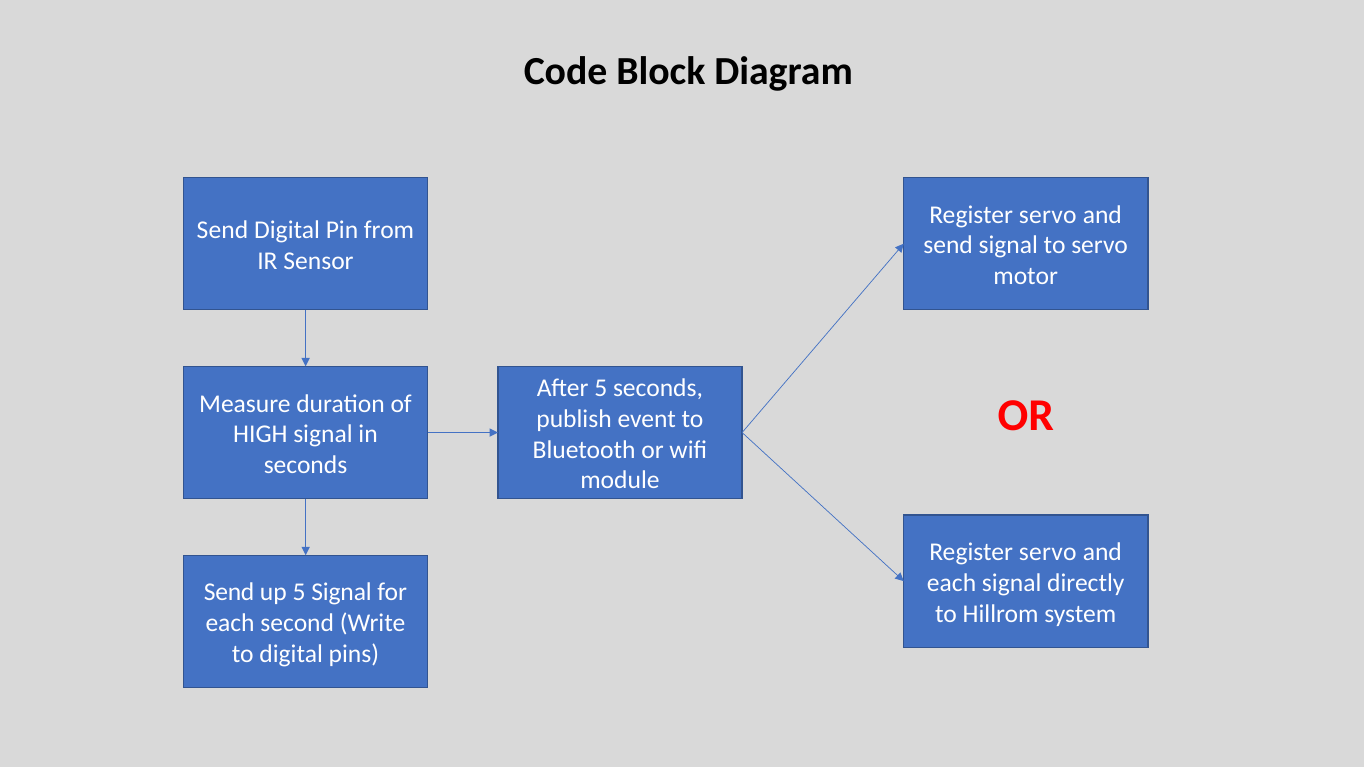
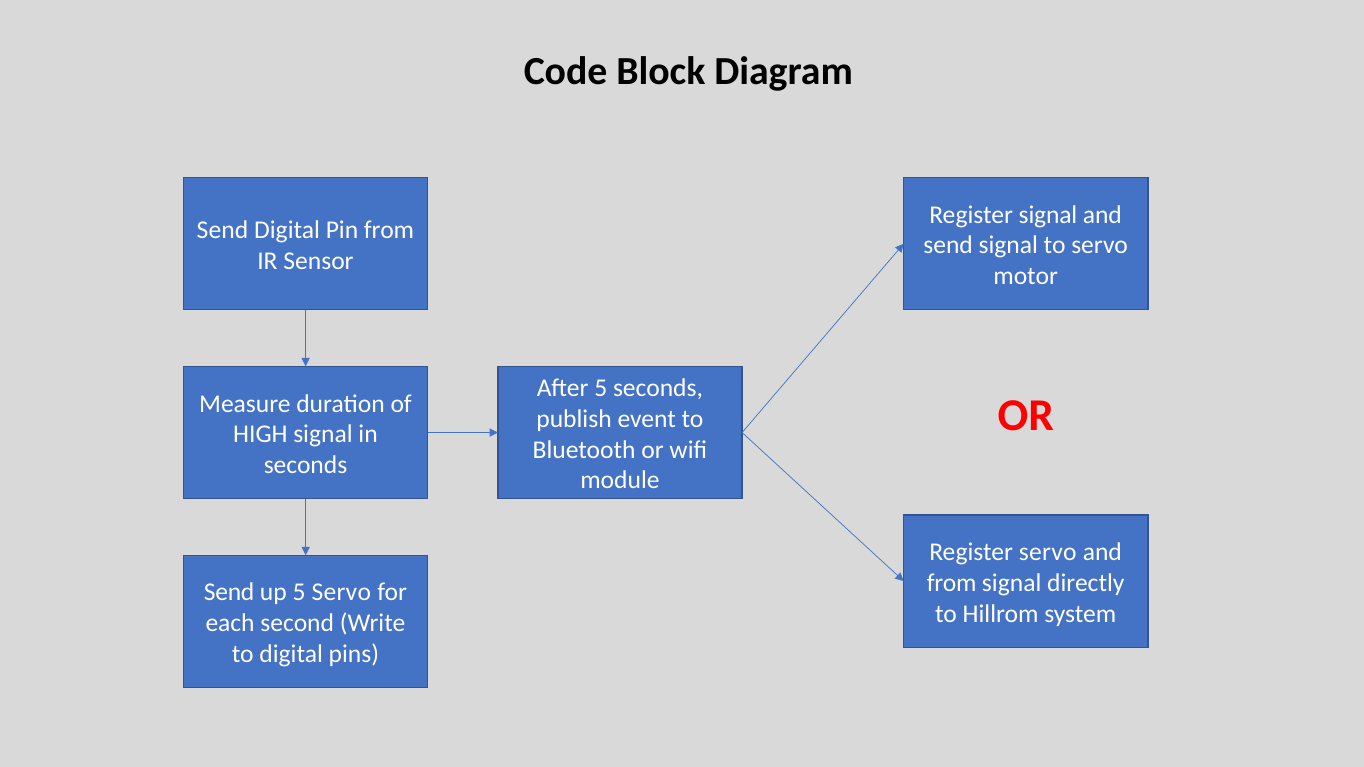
servo: servo -> signal (1048, 215)
each: each -> from (952, 583)
5 Signal: Signal -> Servo (341, 593)
